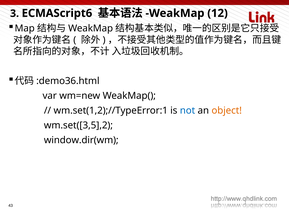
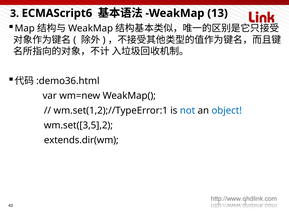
12: 12 -> 13 (218, 13)
object colour: orange -> blue (227, 110)
window.dir(wm: window.dir(wm -> extends.dir(wm (81, 140)
